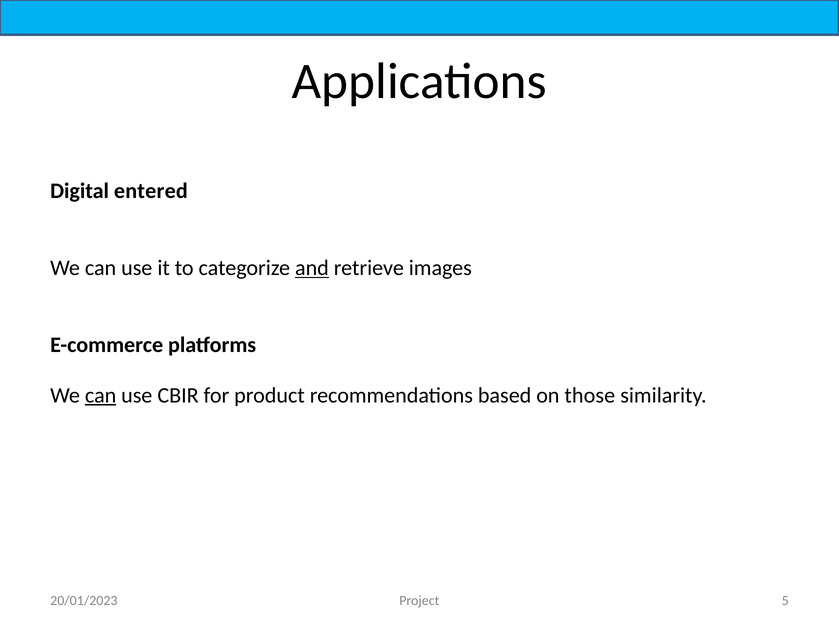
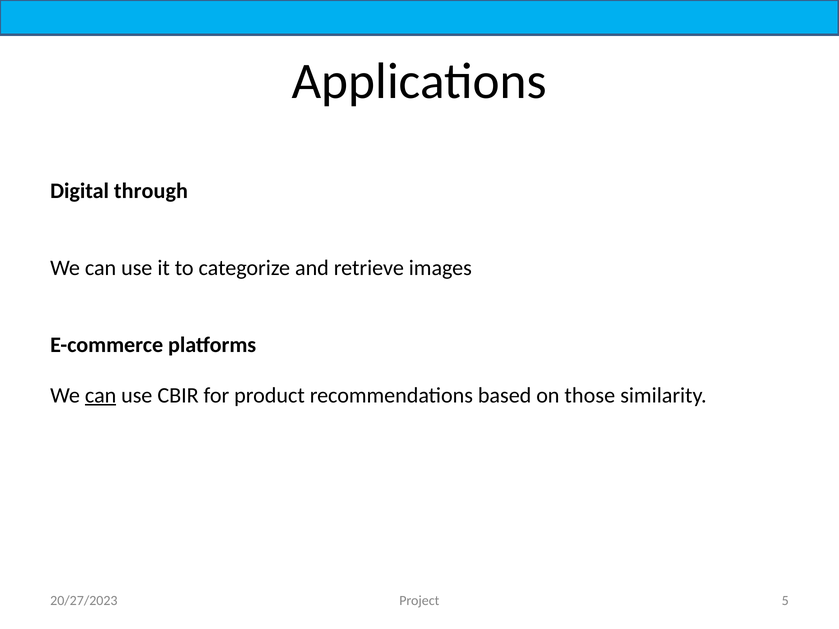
entered: entered -> through (151, 191)
and underline: present -> none (312, 268)
20/01/2023: 20/01/2023 -> 20/27/2023 (84, 601)
